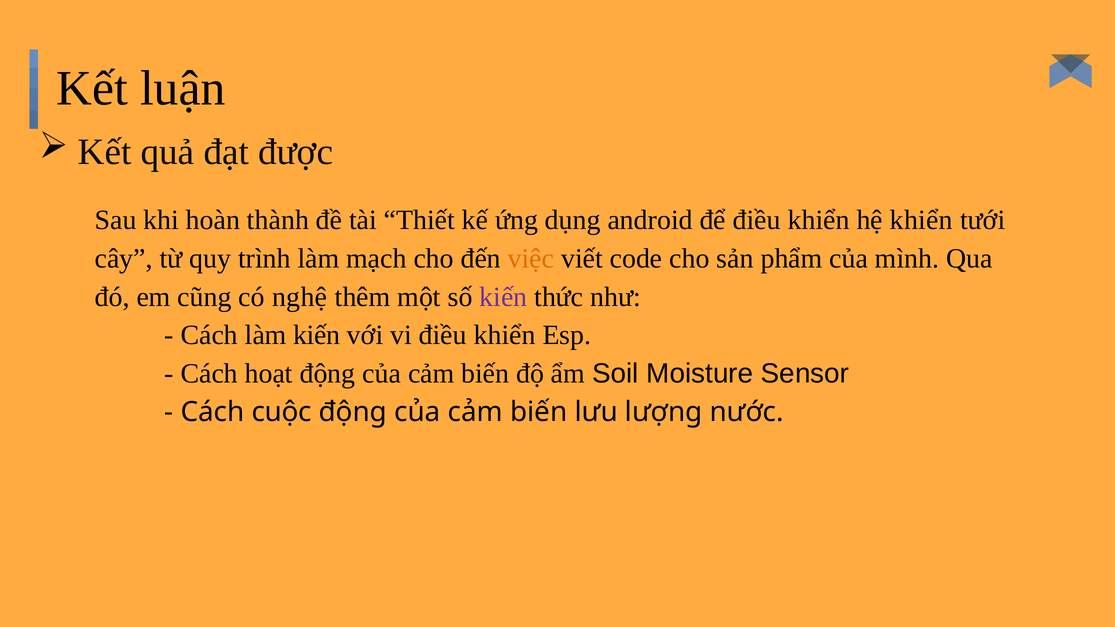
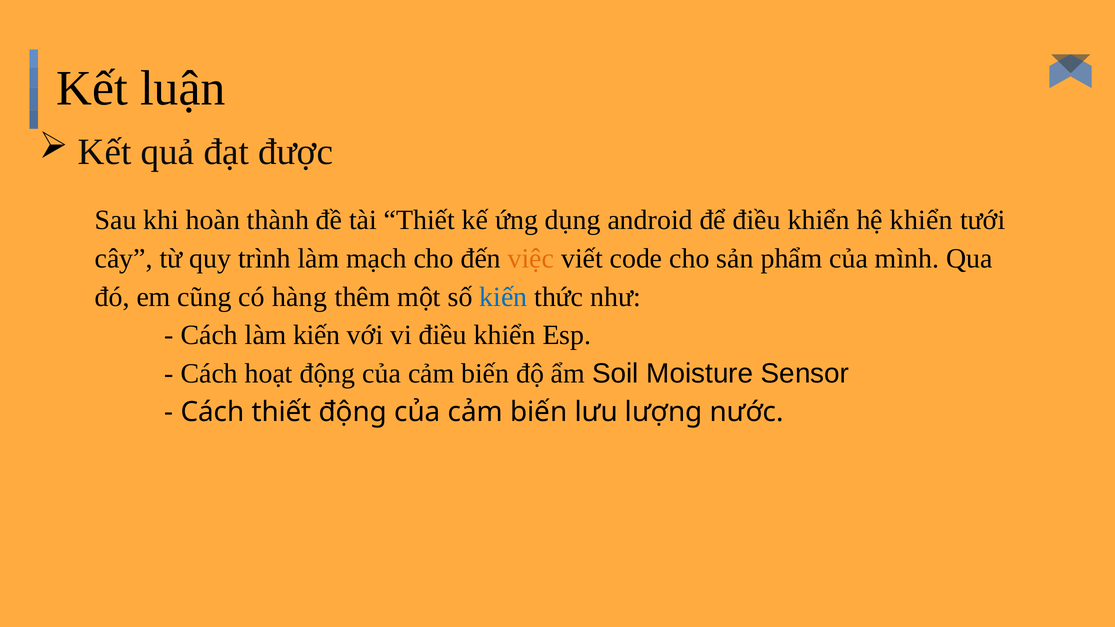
nghệ: nghệ -> hàng (300, 297)
kiến colour: purple -> blue (503, 297)
Cách cuộc: cuộc -> thiết (282, 412)
